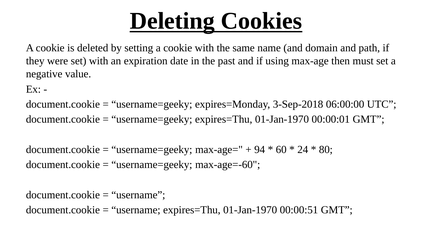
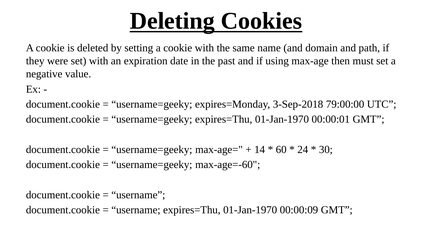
06:00:00: 06:00:00 -> 79:00:00 (345, 104)
94: 94 -> 14 (260, 150)
80: 80 -> 30 (326, 150)
00:00:51: 00:00:51 -> 00:00:09 (299, 210)
